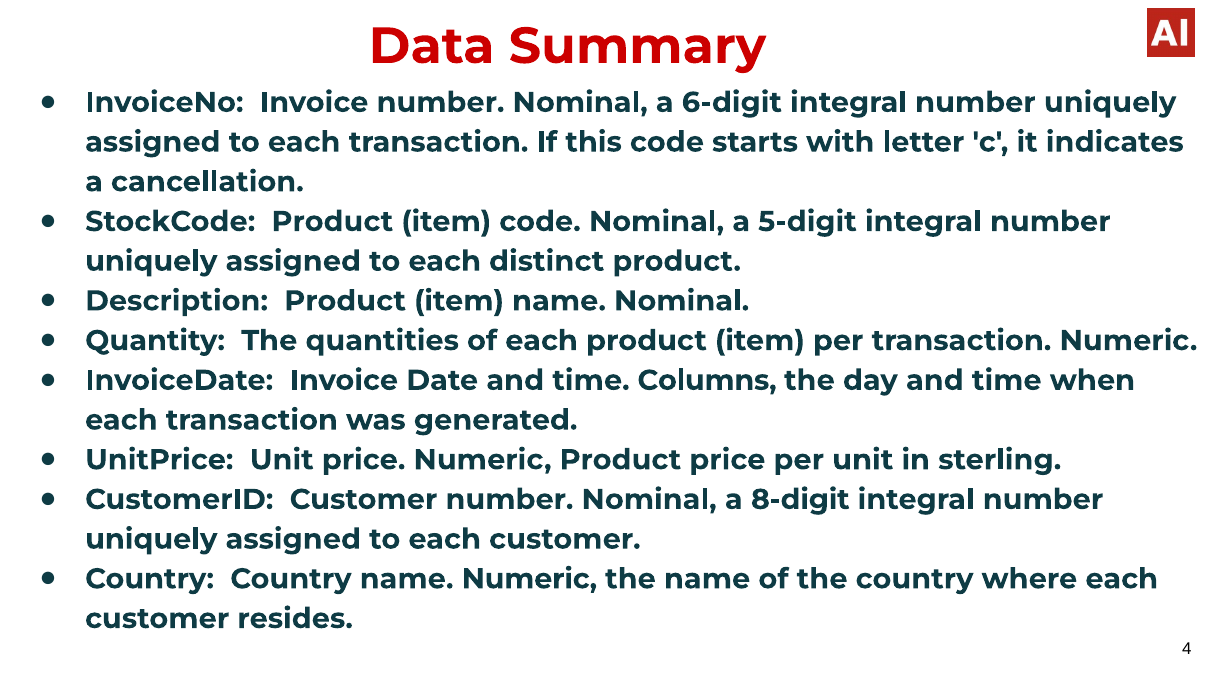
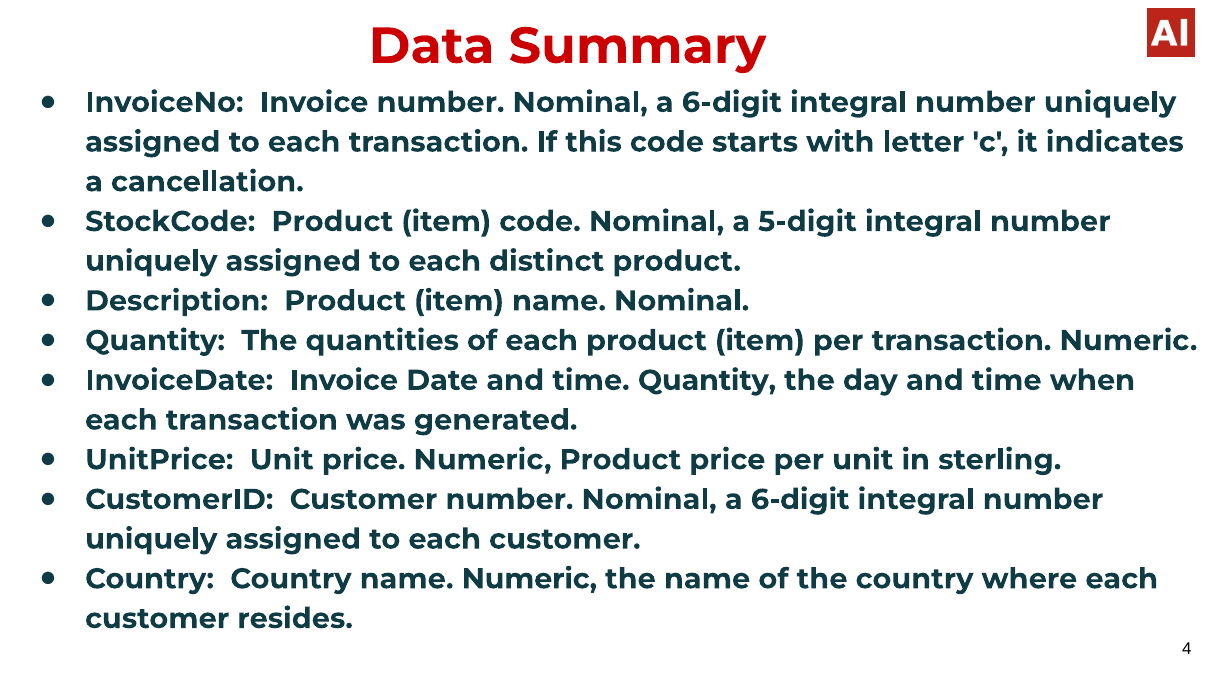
time Columns: Columns -> Quantity (707, 381)
8-digit: 8-digit -> 6-digit (800, 500)
